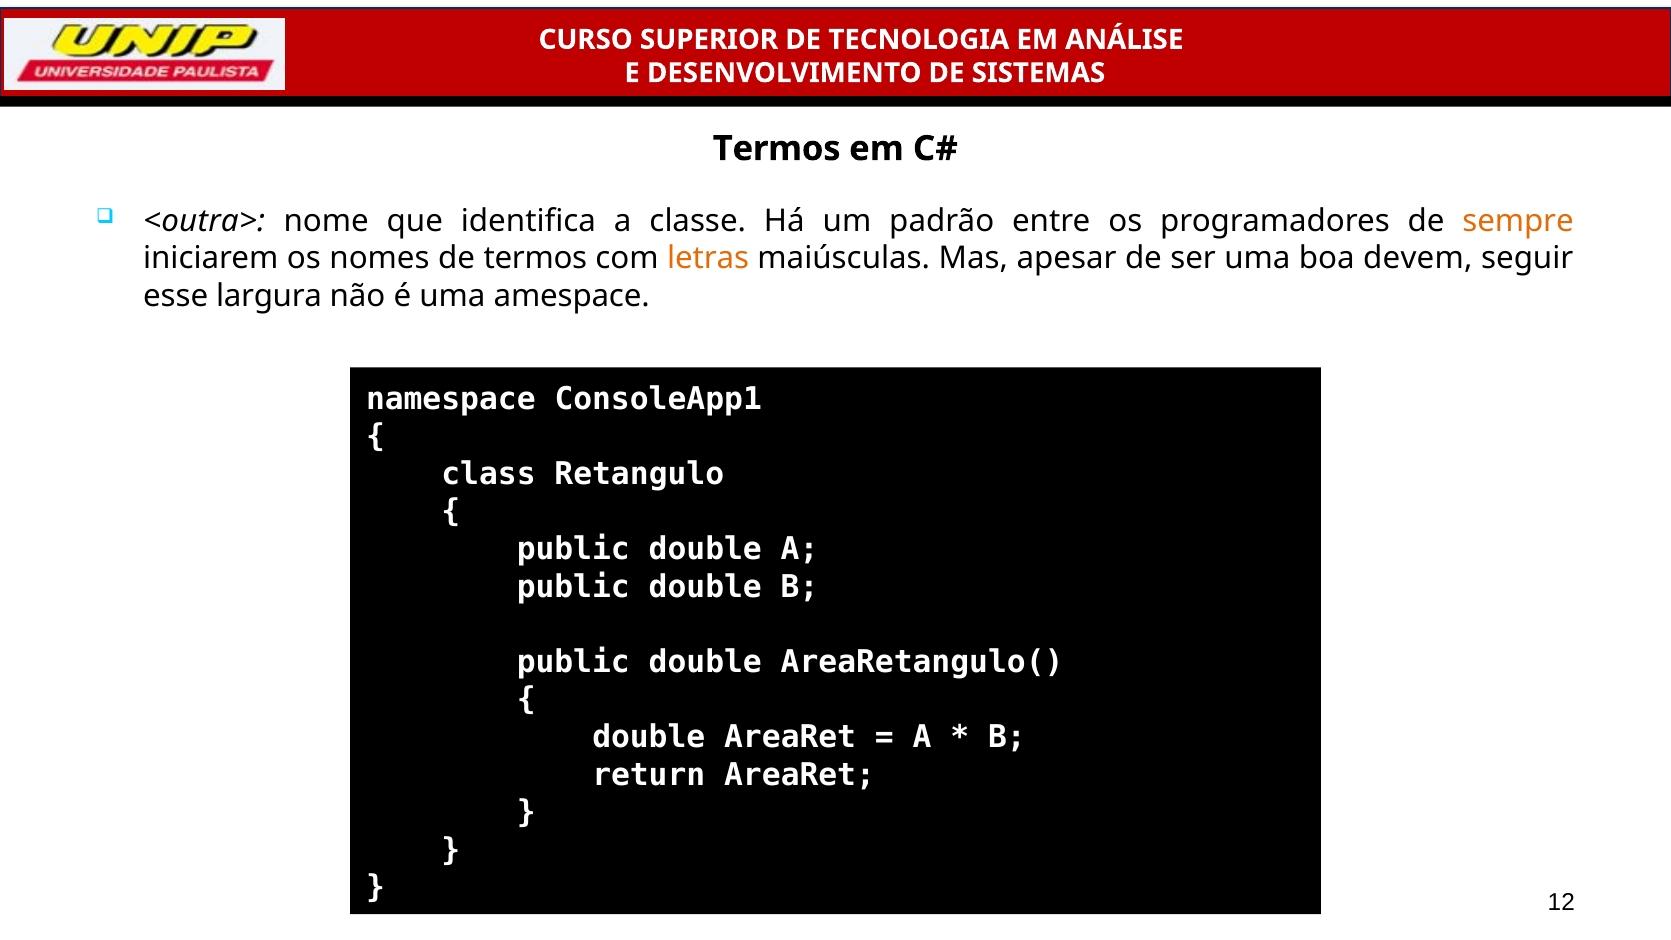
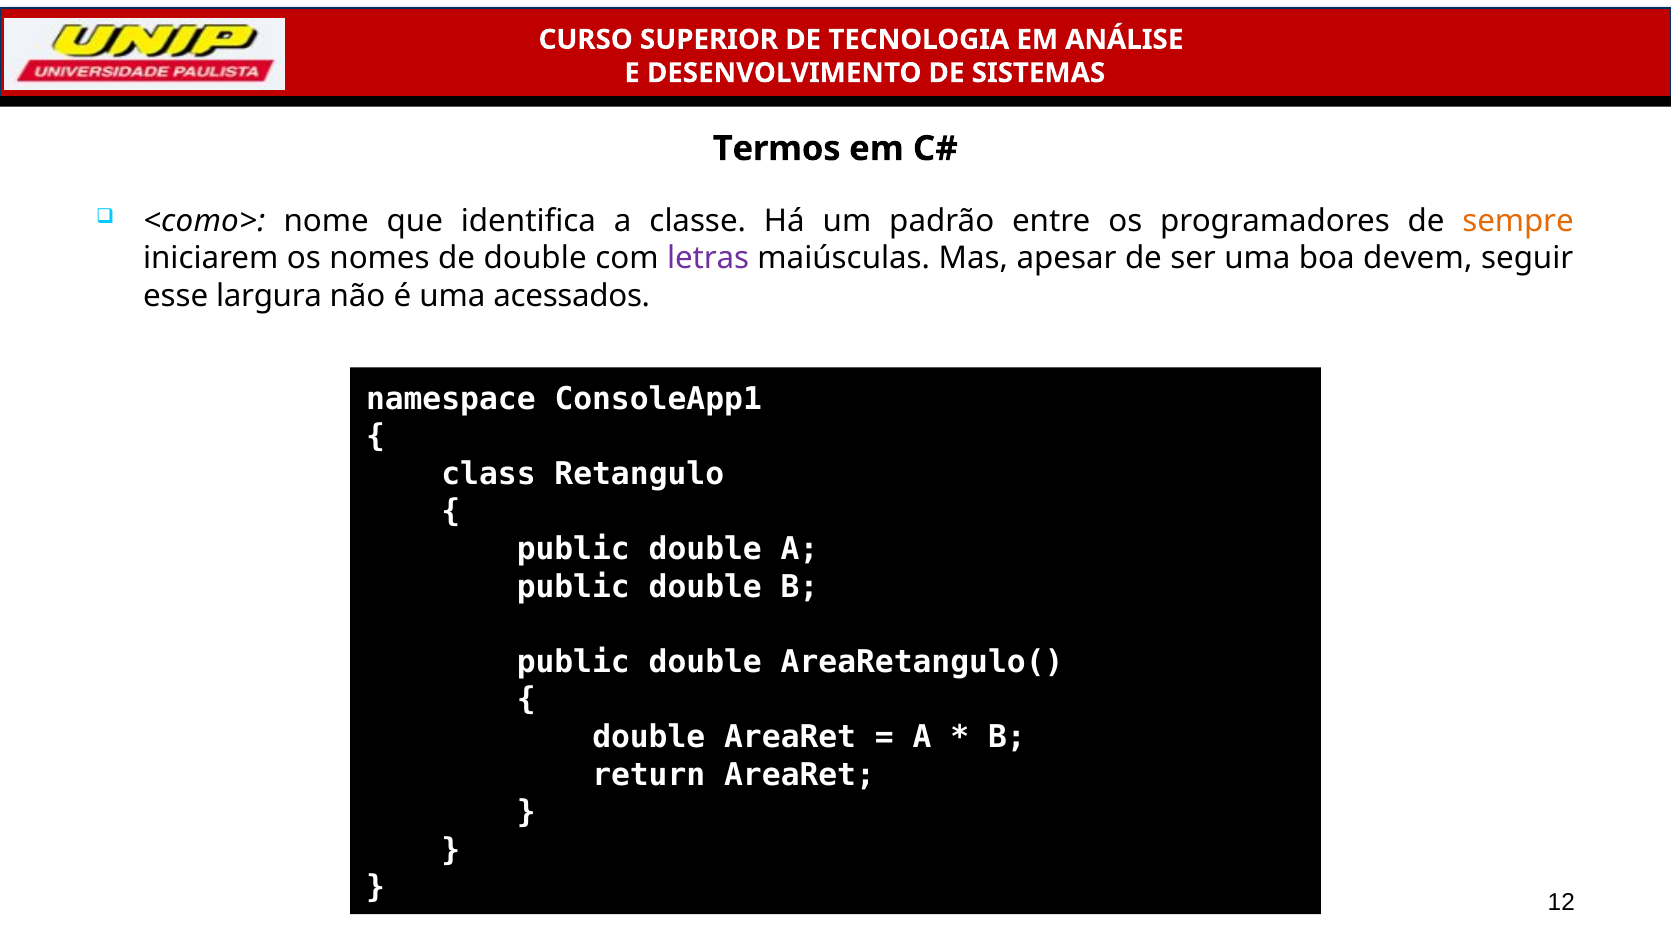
<outra>: <outra> -> <como> (204, 221)
de termos: termos -> double (535, 259)
letras colour: orange -> purple (708, 259)
amespace: amespace -> acessados (572, 296)
